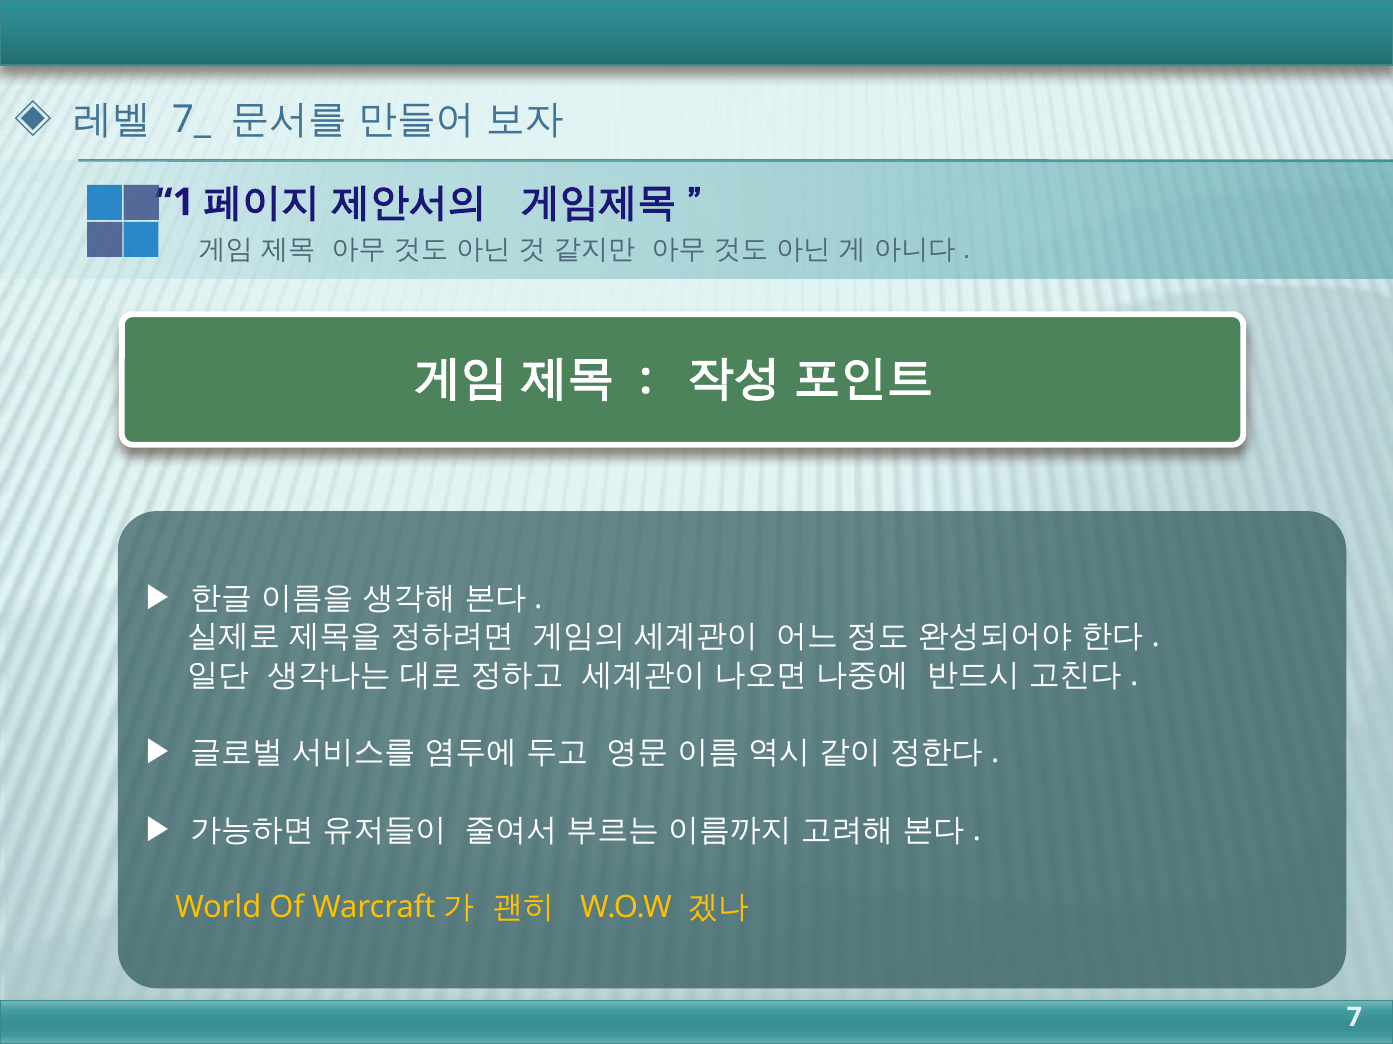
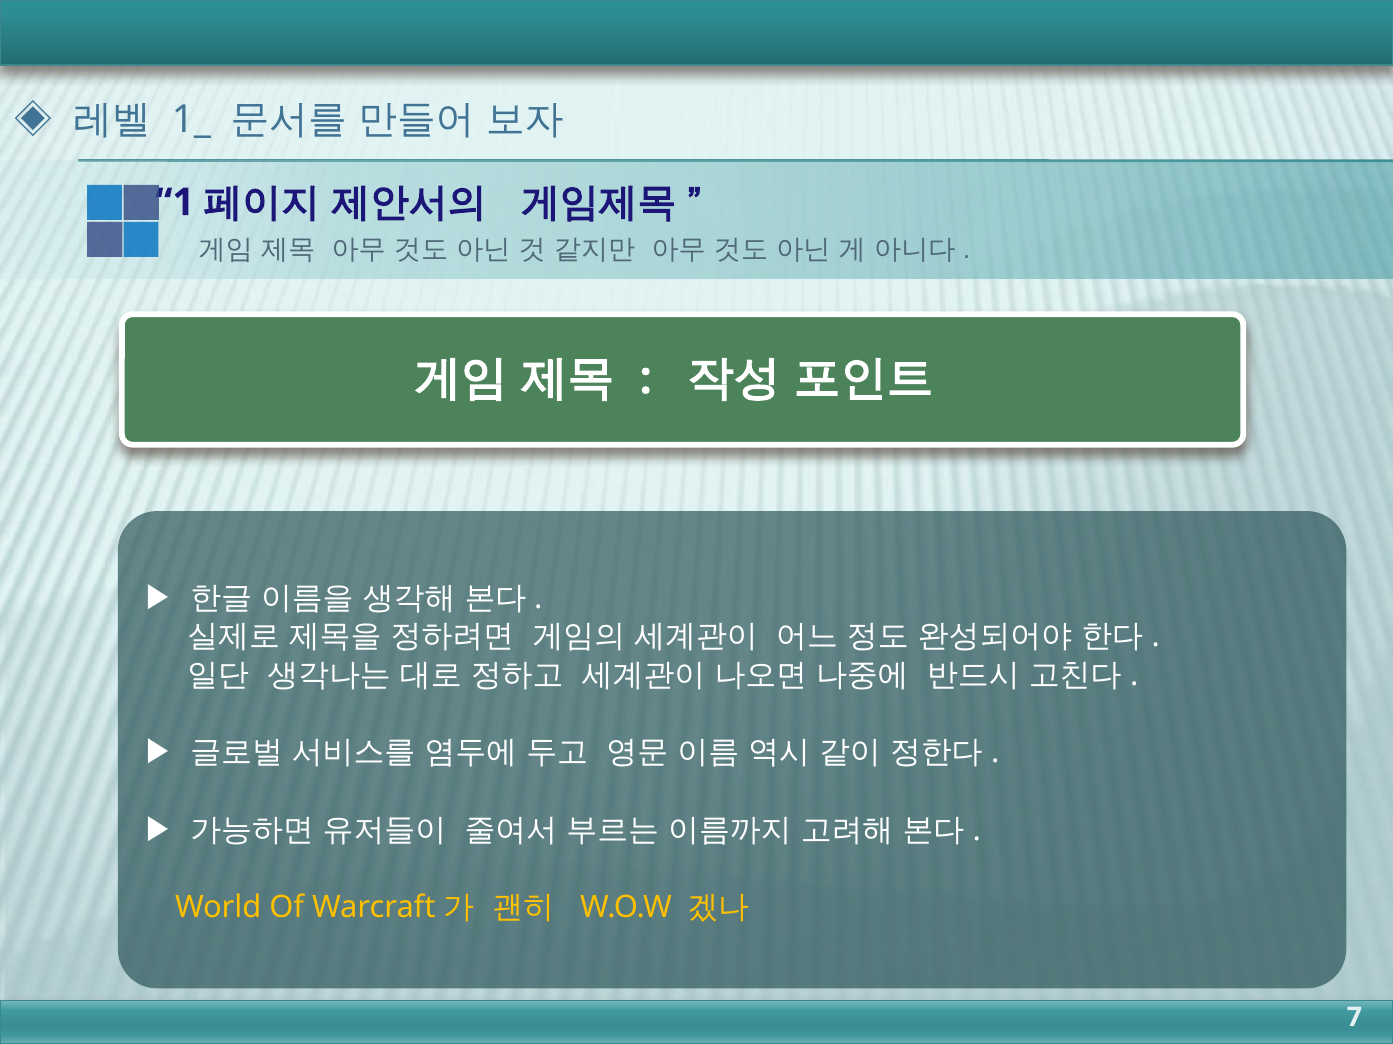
7_: 7_ -> 1_ (191, 120)
